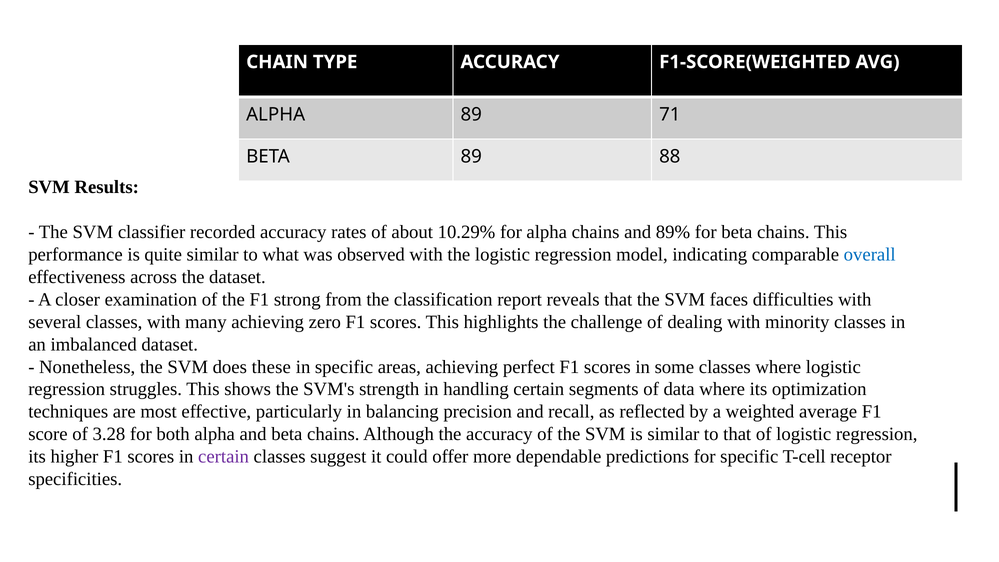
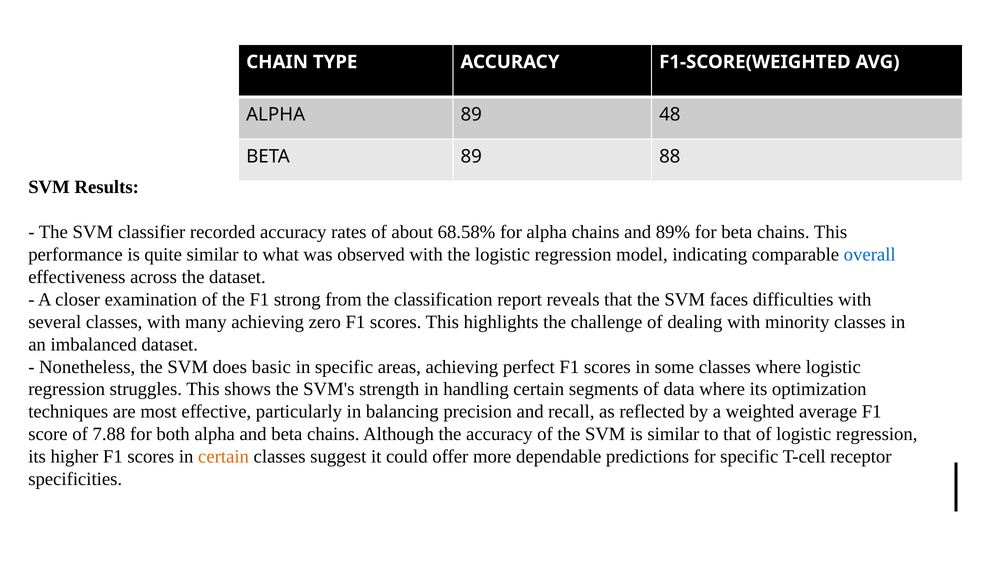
71: 71 -> 48 (670, 114)
10.29%: 10.29% -> 68.58% (466, 232)
these: these -> basic (271, 367)
3.28: 3.28 -> 7.88 (109, 434)
certain colour: purple -> orange (224, 457)
